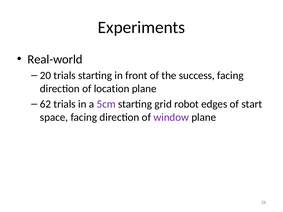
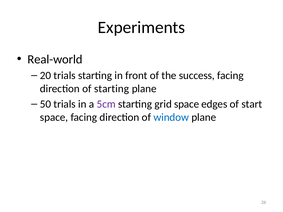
of location: location -> starting (112, 89)
62: 62 -> 50 (46, 104)
grid robot: robot -> space (187, 104)
window colour: purple -> blue (171, 117)
